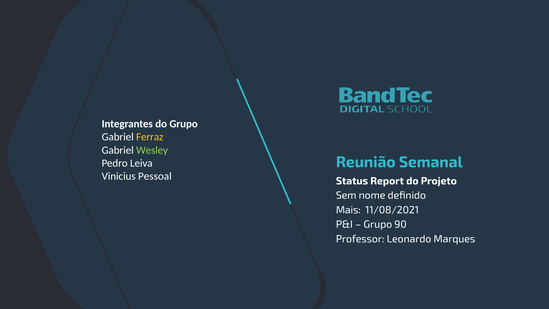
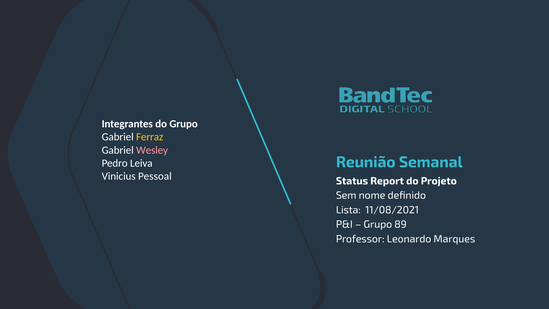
Wesley colour: light green -> pink (152, 150)
Mais: Mais -> Lista (348, 210)
90: 90 -> 89 (401, 224)
